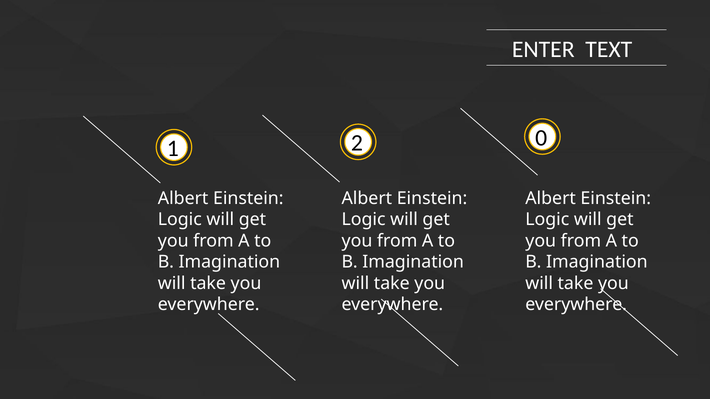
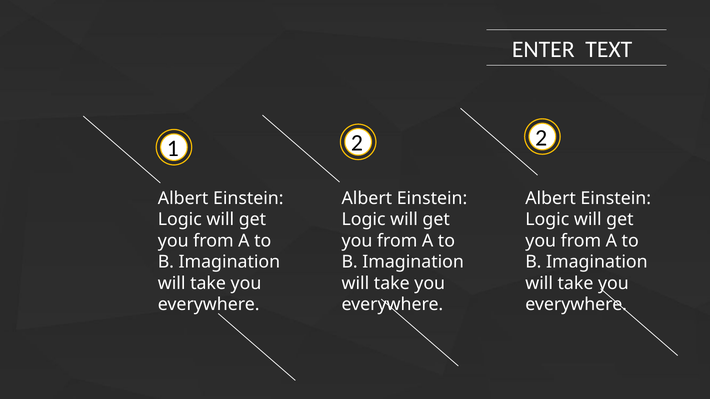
2 0: 0 -> 2 (541, 138)
